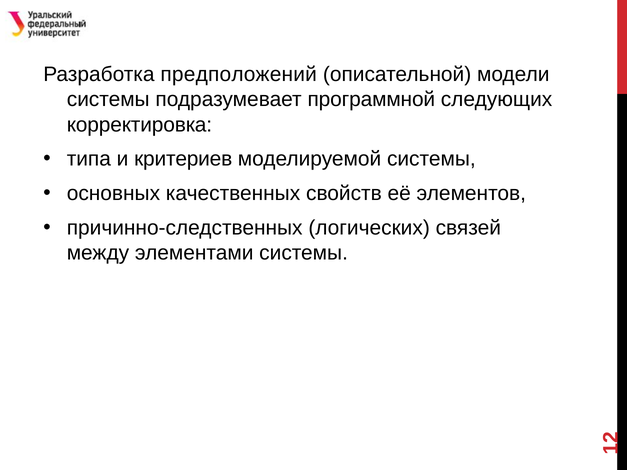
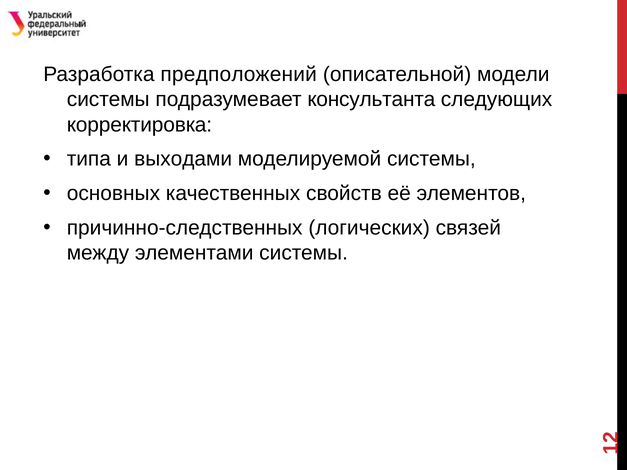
программной: программной -> консультанта (371, 100)
критериев: критериев -> выходами (183, 159)
